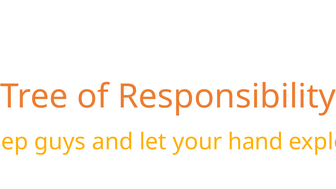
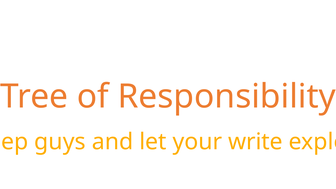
hand: hand -> write (255, 142)
